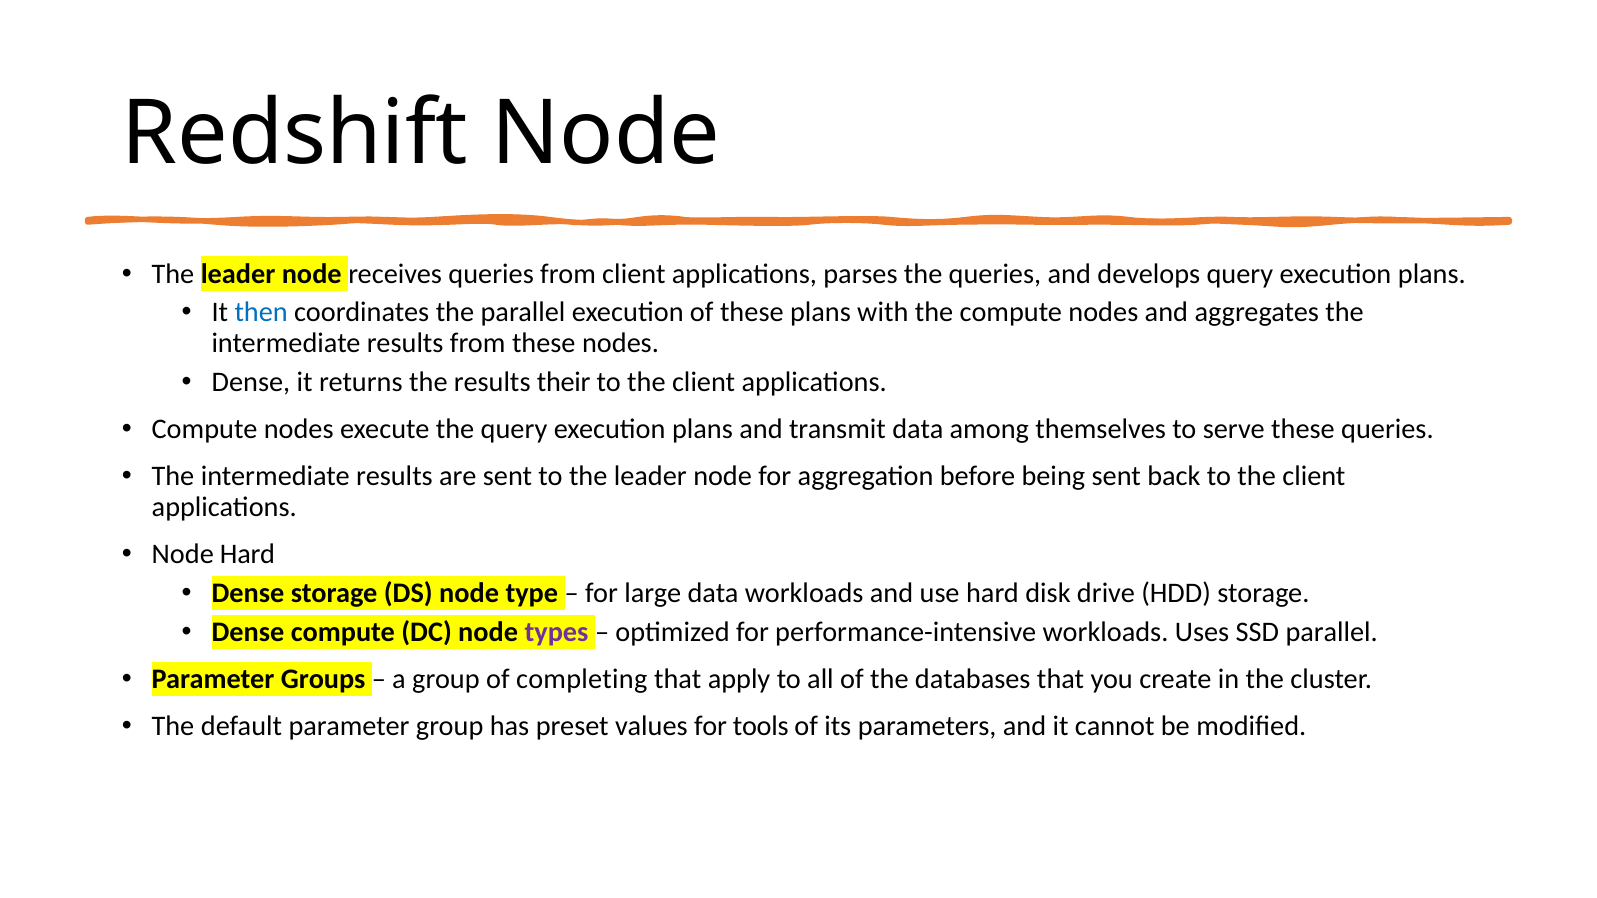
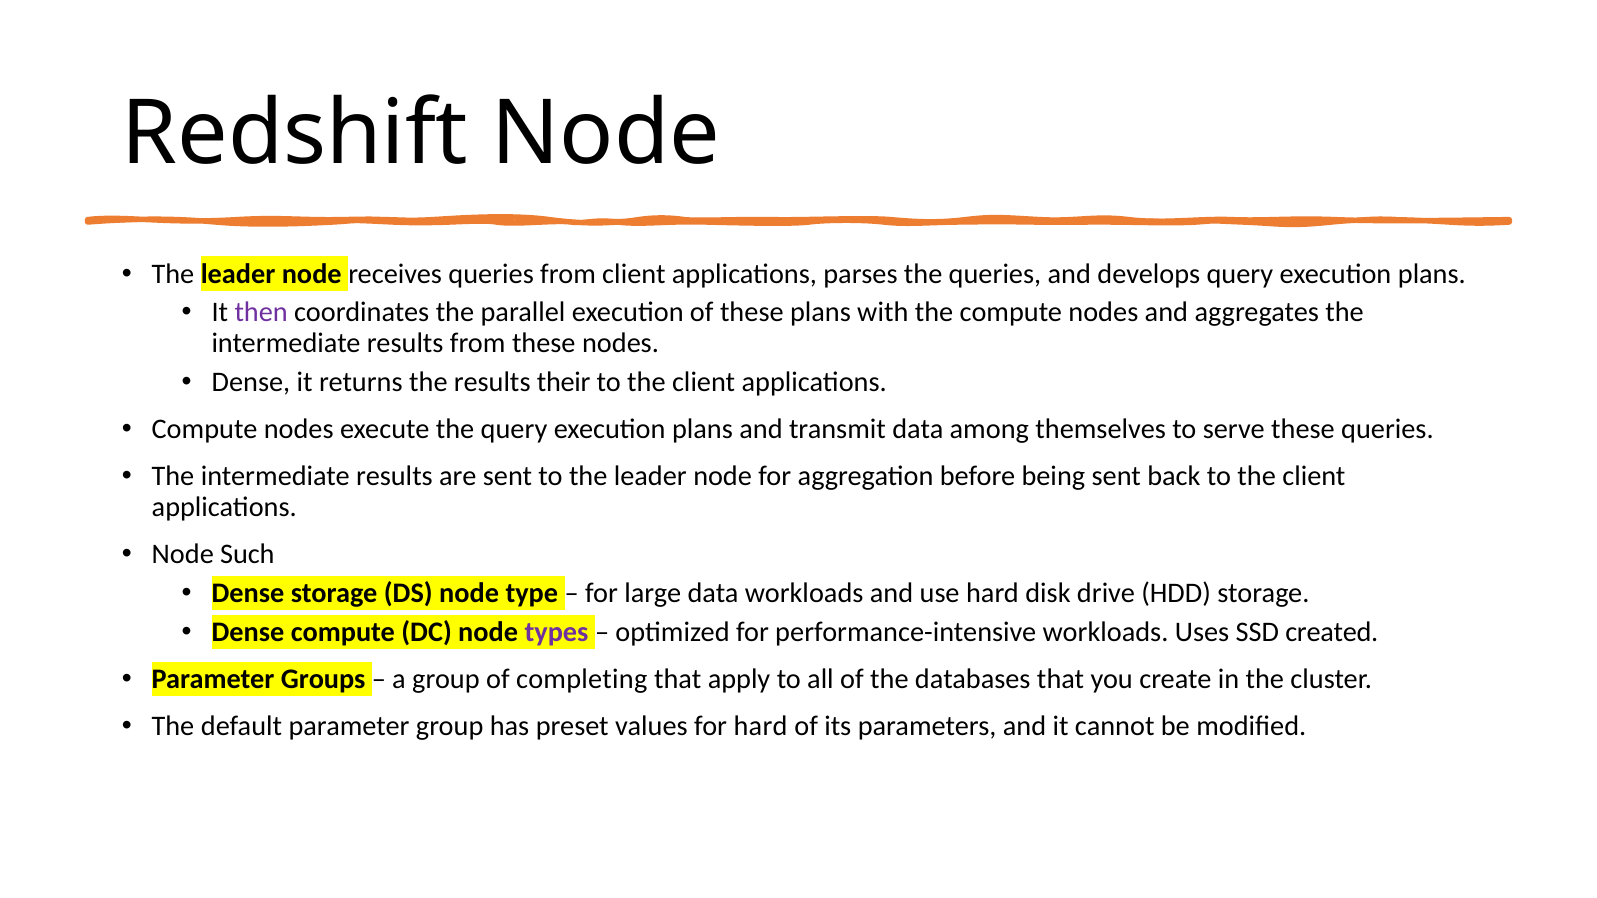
then colour: blue -> purple (261, 313)
Node Hard: Hard -> Such (247, 555)
SSD parallel: parallel -> created (1332, 632)
for tools: tools -> hard (761, 727)
